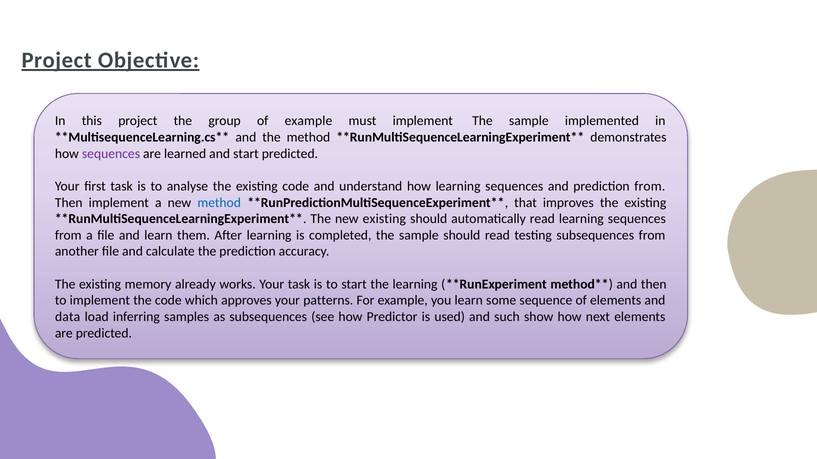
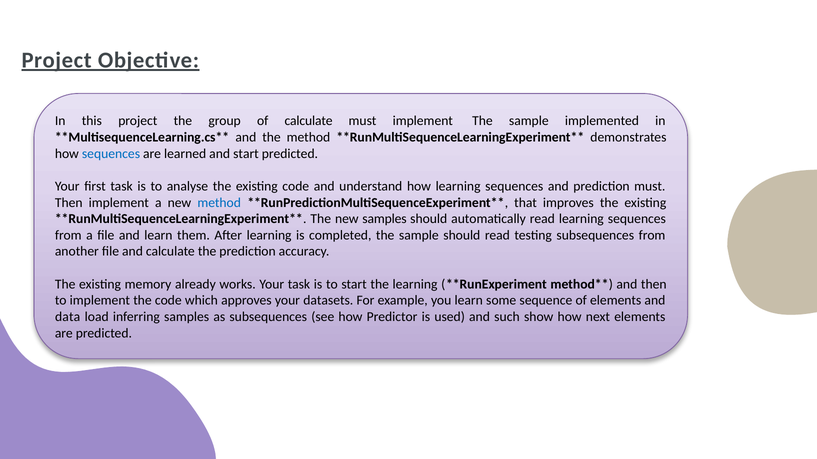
of example: example -> calculate (309, 121)
sequences colour: purple -> blue (111, 154)
prediction from: from -> must (650, 186)
new existing: existing -> samples (384, 219)
patterns: patterns -> datasets (328, 301)
